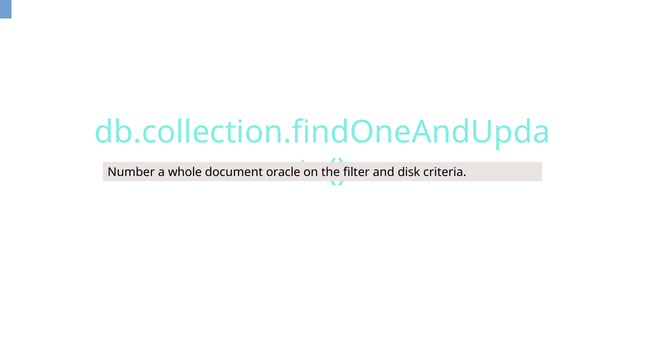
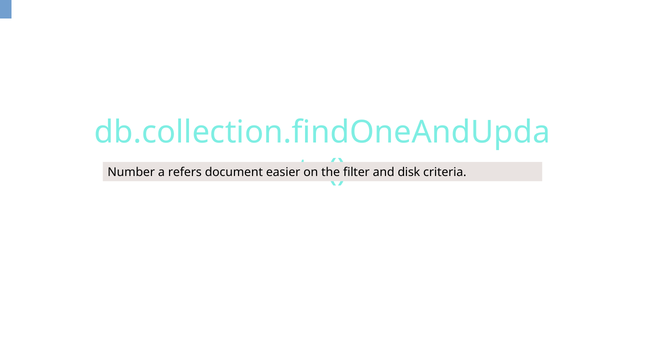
whole: whole -> refers (185, 172)
oracle: oracle -> easier (283, 172)
